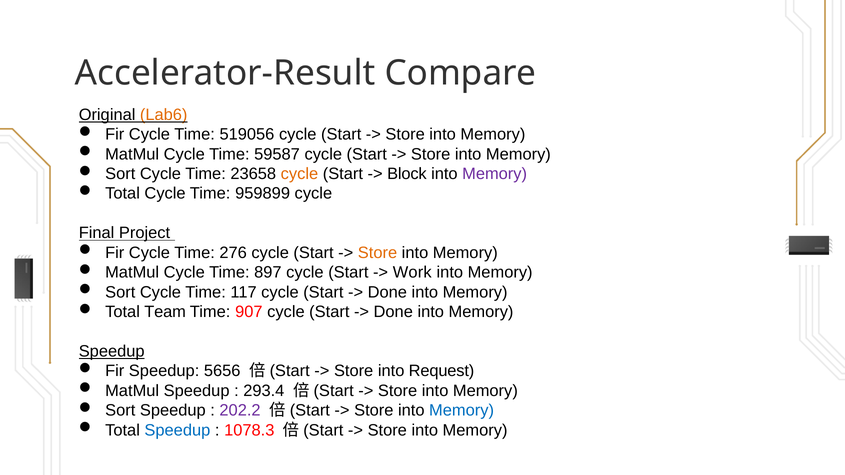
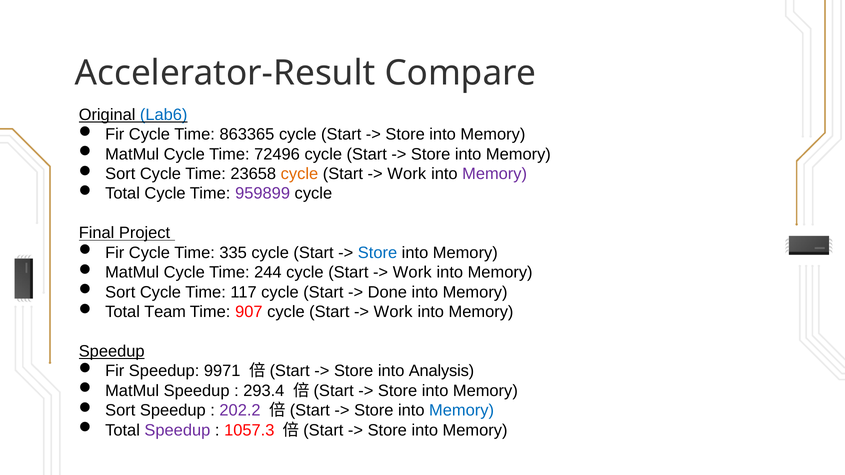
Lab6 colour: orange -> blue (164, 115)
519056: 519056 -> 863365 (247, 135)
59587: 59587 -> 72496 (277, 154)
Block: Block -> Work (407, 174)
959899 colour: black -> purple (263, 194)
276: 276 -> 335 (233, 253)
Store colour: orange -> blue (378, 253)
897: 897 -> 244 (268, 273)
Done: Done -> Work (393, 312)
5656: 5656 -> 9971 (222, 371)
Request: Request -> Analysis (442, 371)
Speedup colour: blue -> purple (177, 430)
1078.3: 1078.3 -> 1057.3 (249, 430)
